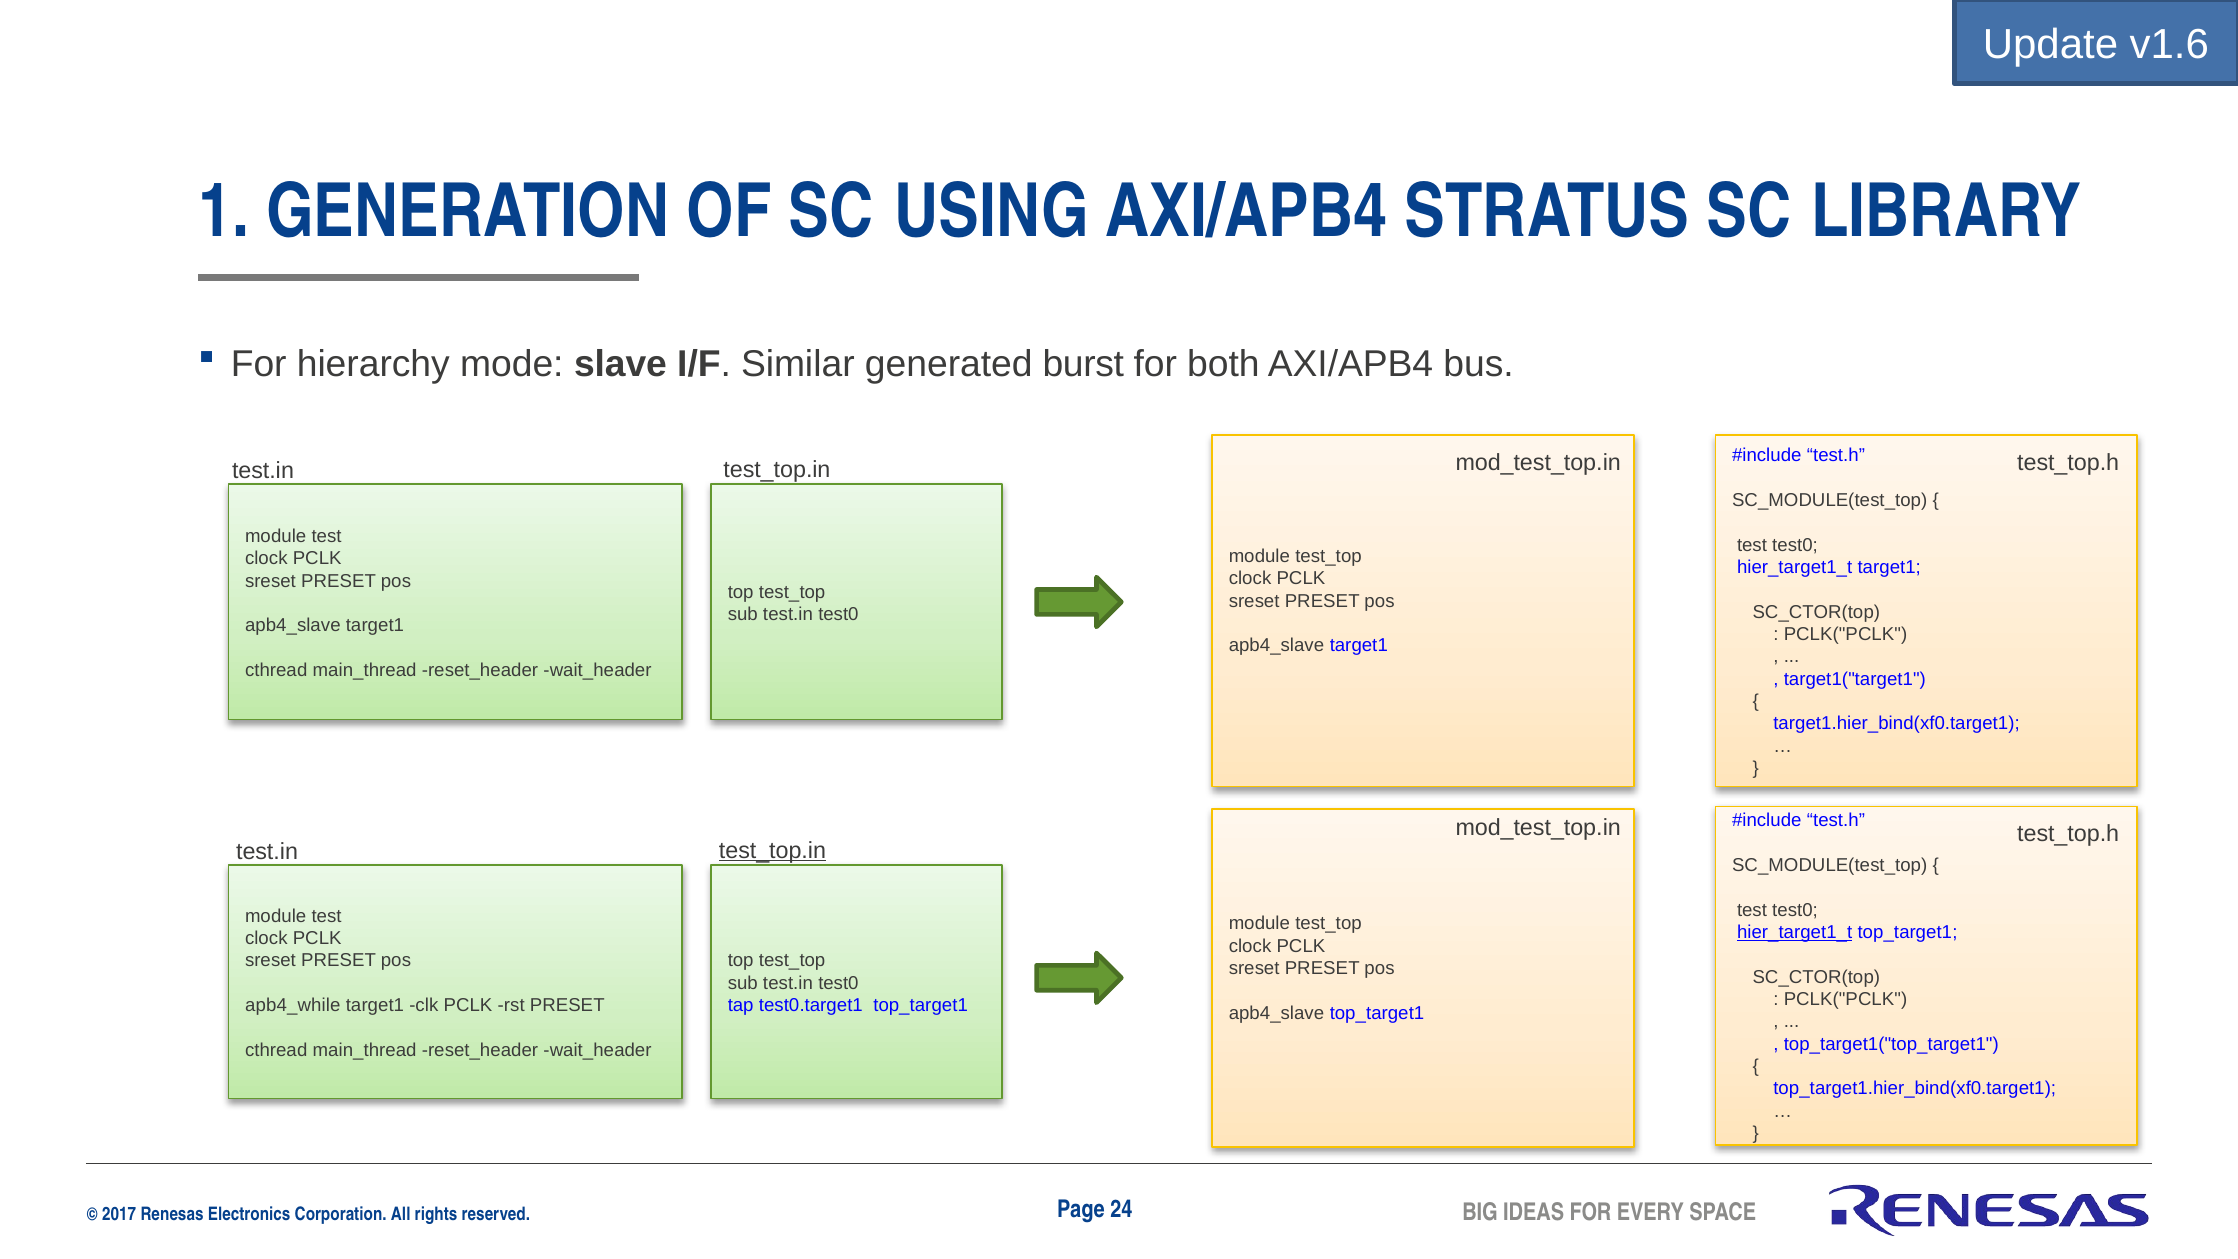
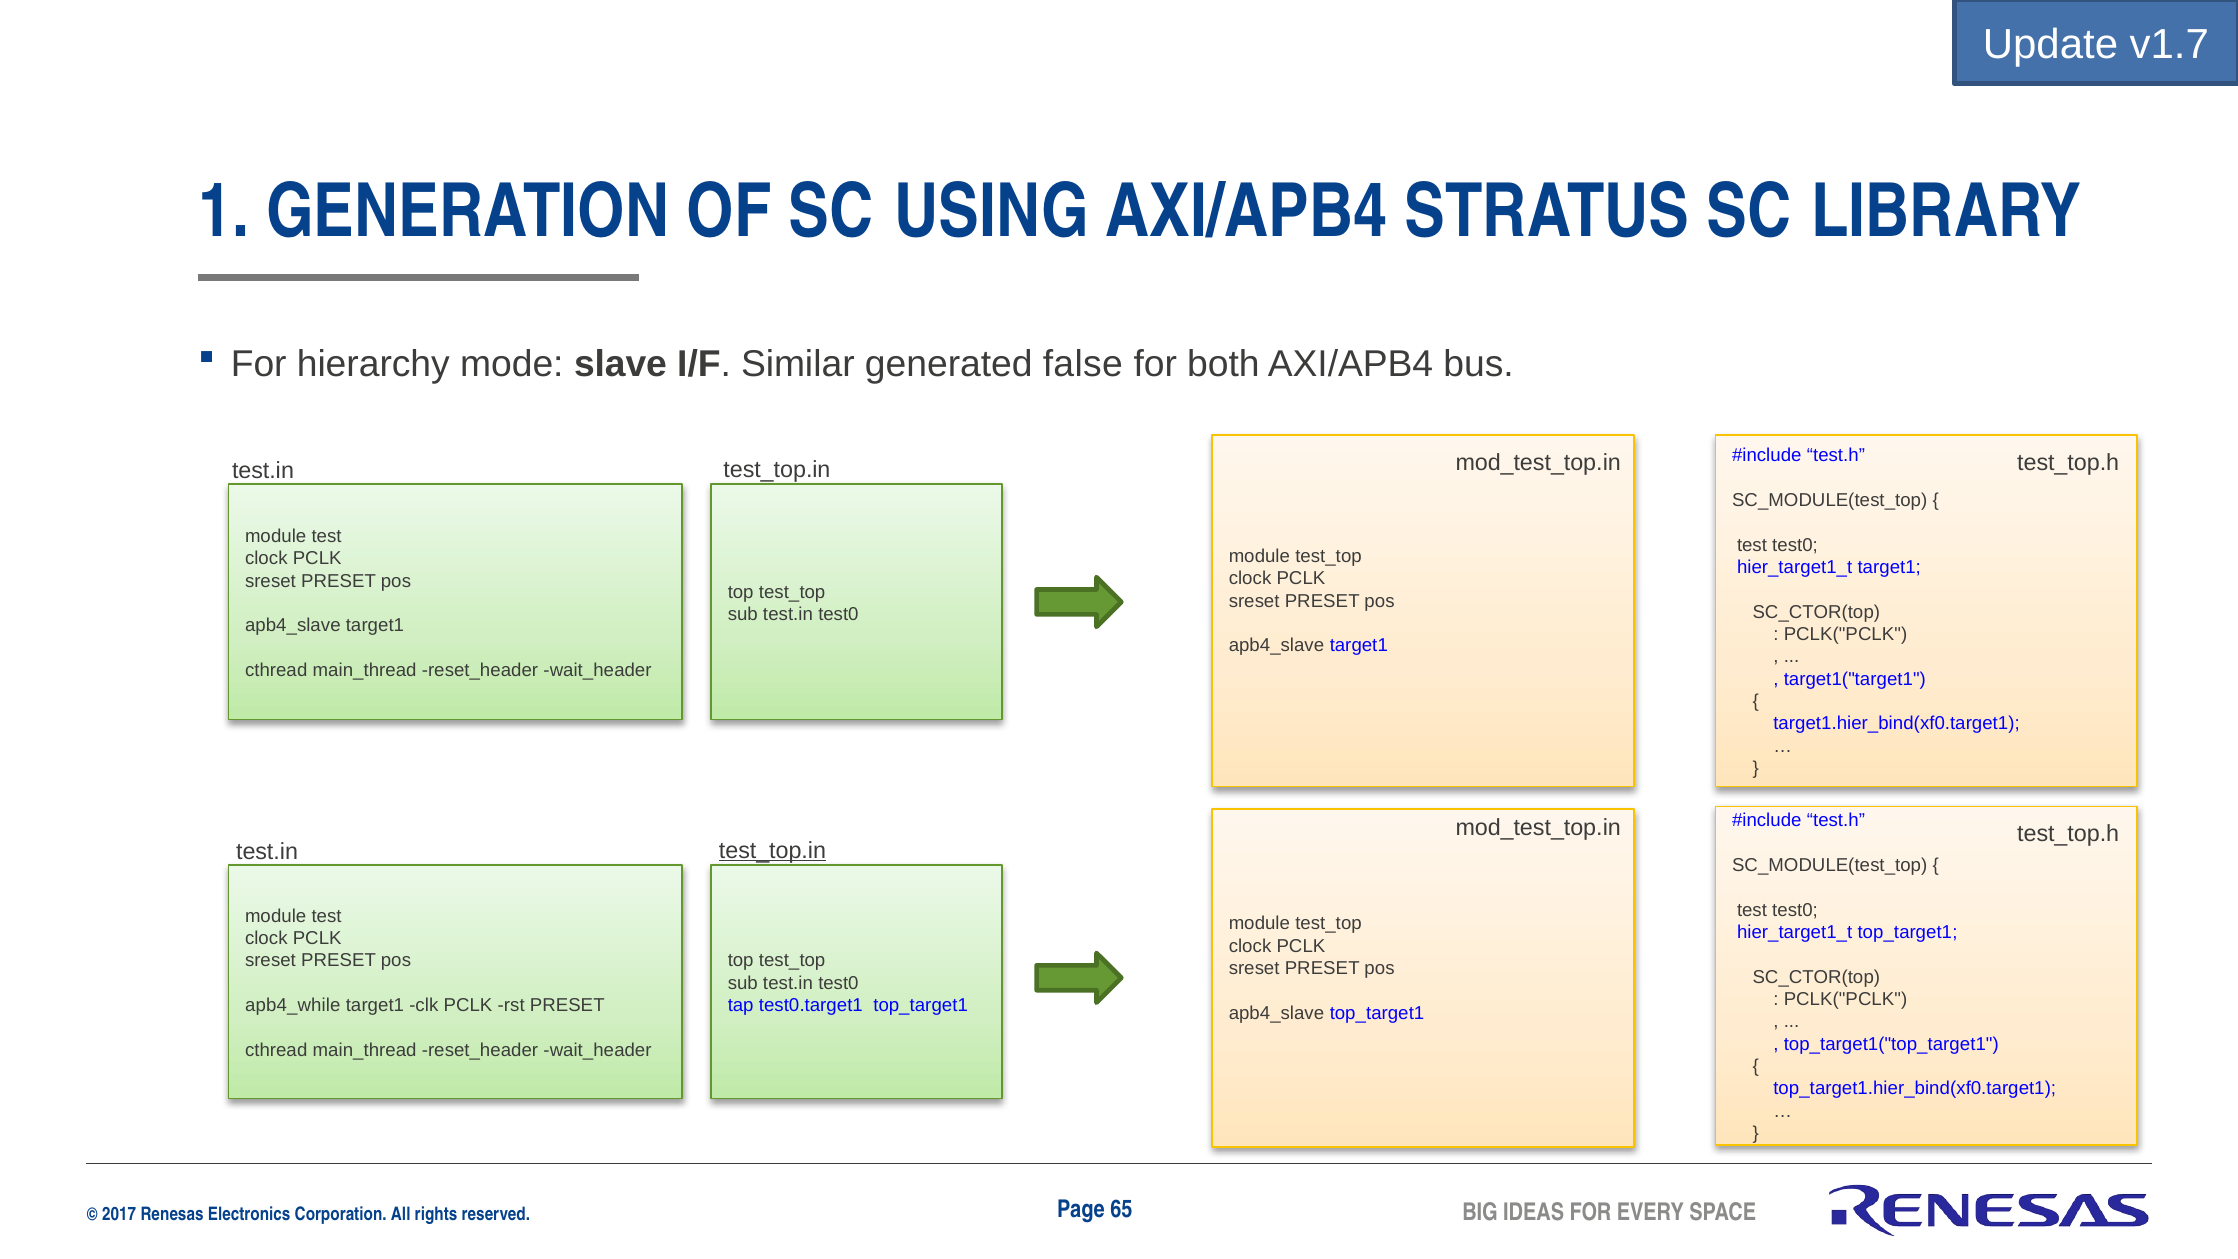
v1.6: v1.6 -> v1.7 (2169, 45)
burst: burst -> false (1083, 364)
hier_target1_t underline: present -> none (1795, 932)
24: 24 -> 65 (1121, 1209)
